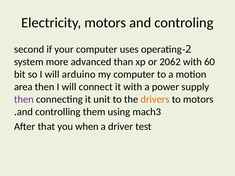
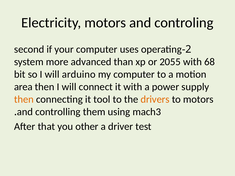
2062: 2062 -> 2055 (170, 62)
60: 60 -> 68 (210, 62)
then colour: purple -> orange (24, 99)
unit: unit -> tool (102, 99)
when: when -> other (87, 127)
